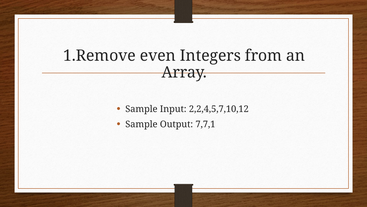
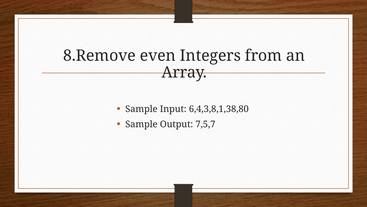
1.Remove: 1.Remove -> 8.Remove (99, 55)
2,2,4,5,7,10,12: 2,2,4,5,7,10,12 -> 6,4,3,8,1,38,80 (219, 109)
7,7,1: 7,7,1 -> 7,5,7 (205, 124)
